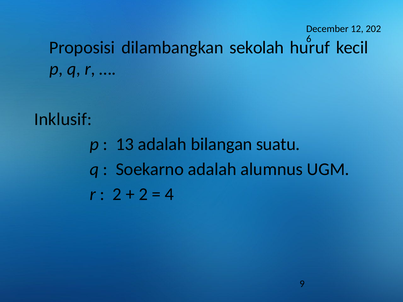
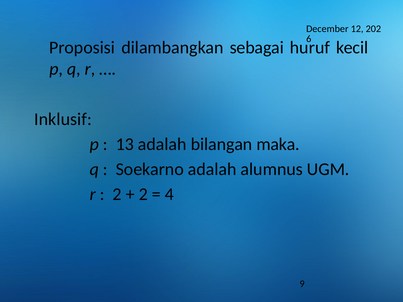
sekolah: sekolah -> sebagai (257, 48)
suatu: suatu -> maka (278, 144)
